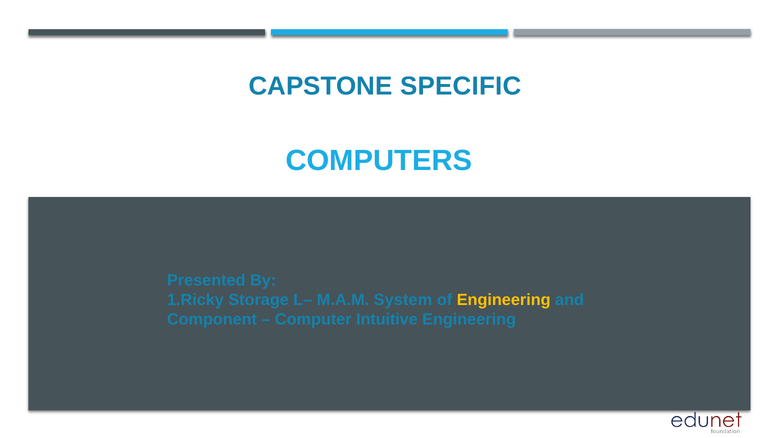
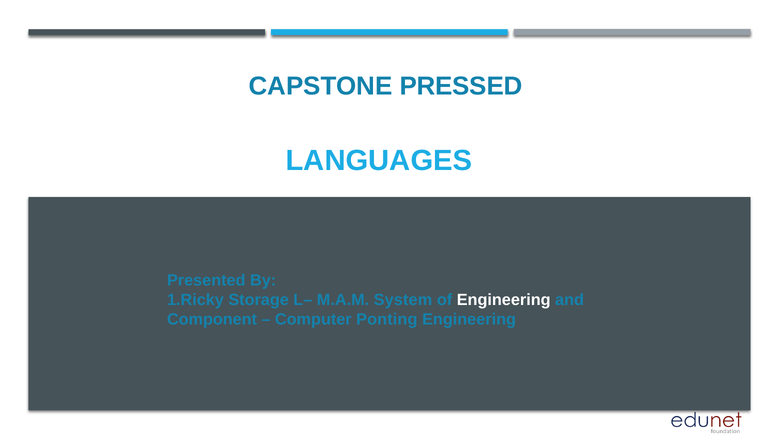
SPECIFIC: SPECIFIC -> PRESSED (461, 86)
COMPUTERS: COMPUTERS -> LANGUAGES (379, 160)
Engineering colour: yellow -> white (504, 300)
Intuitive: Intuitive -> Ponting (387, 320)
